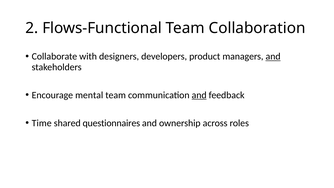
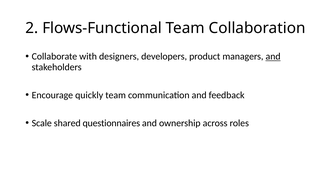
mental: mental -> quickly (89, 95)
and underline: present -> none (199, 95)
Time: Time -> Scale (42, 123)
